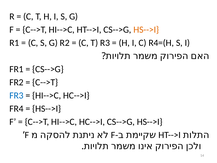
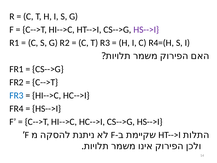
HS-->I colour: orange -> purple (146, 30)
